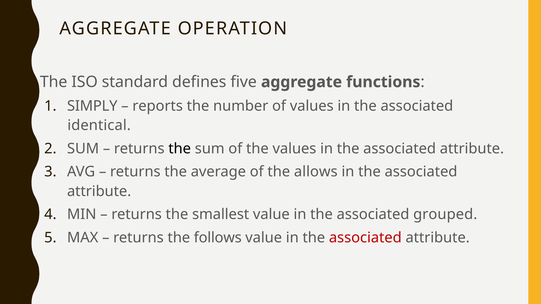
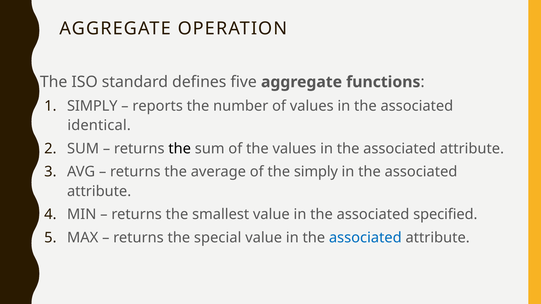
the allows: allows -> simply (316, 172)
grouped: grouped -> specified (445, 215)
follows: follows -> special (218, 238)
associated colour: red -> blue (365, 238)
